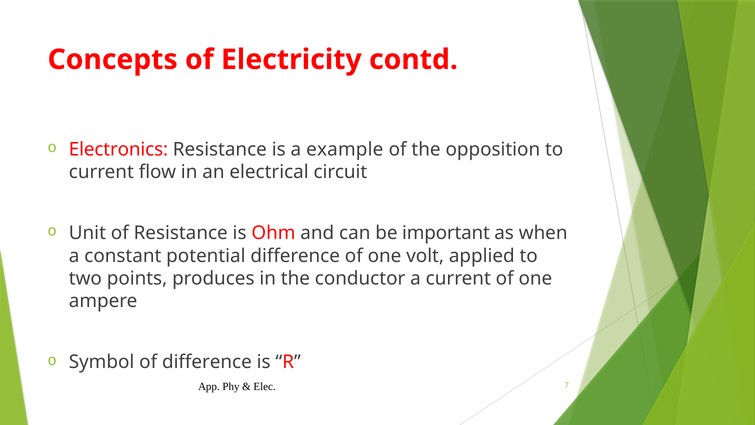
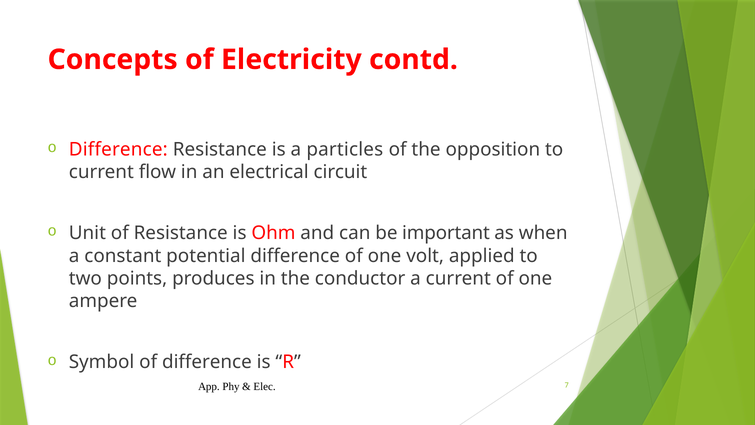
Electronics: Electronics -> Difference (118, 149)
example: example -> particles (345, 149)
